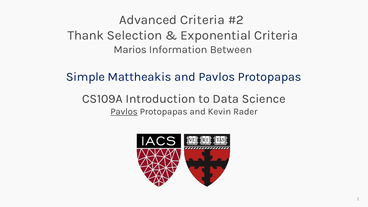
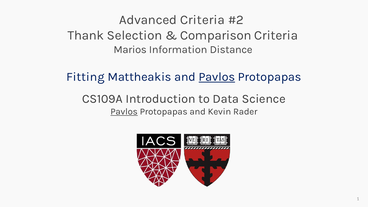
Exponential: Exponential -> Comparison (216, 35)
Between: Between -> Distance (231, 50)
Simple: Simple -> Fitting (85, 77)
Pavlos underline: none -> present (217, 77)
